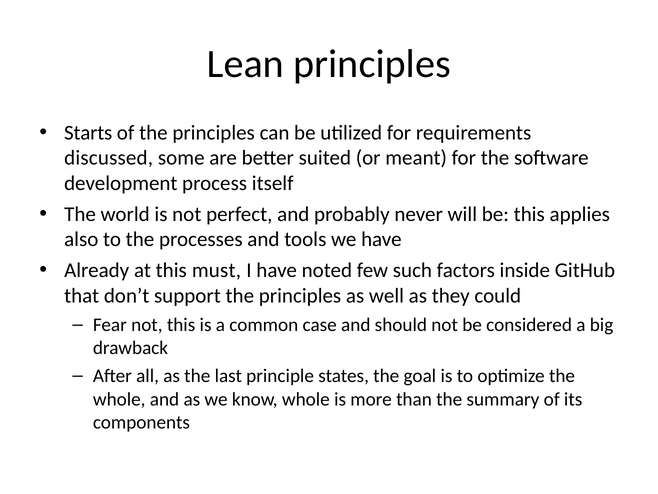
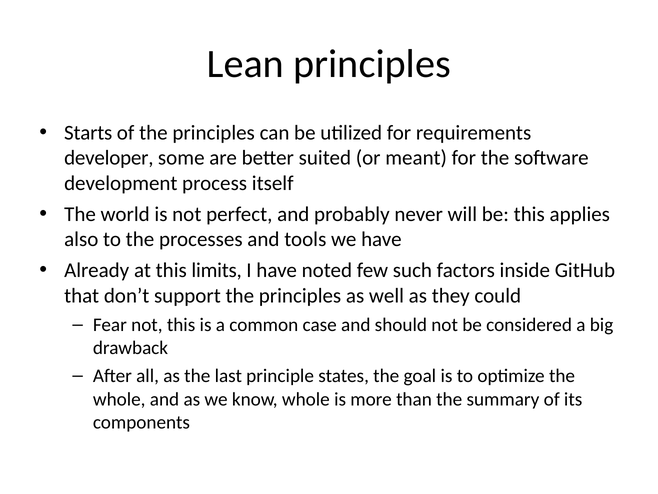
discussed: discussed -> developer (109, 158)
must: must -> limits (217, 270)
